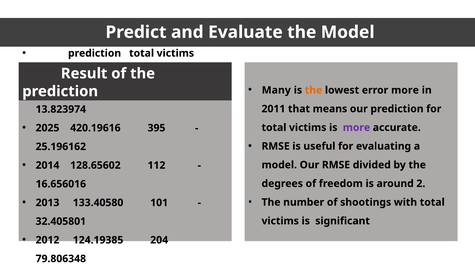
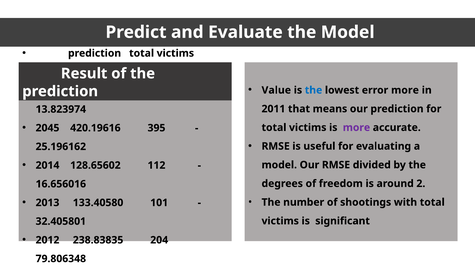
Many: Many -> Value (276, 90)
the colour: orange -> blue (314, 90)
2025: 2025 -> 2045 (48, 128)
124.19385: 124.19385 -> 238.83835 (98, 240)
